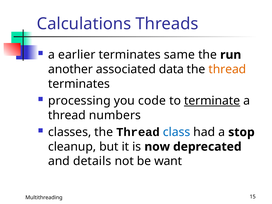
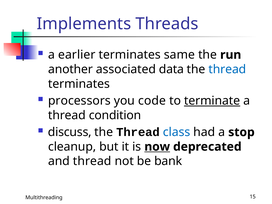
Calculations: Calculations -> Implements (84, 24)
thread colour: orange -> blue (227, 69)
processing: processing -> processors (79, 101)
numbers: numbers -> condition (115, 115)
classes: classes -> discuss (70, 132)
now underline: none -> present (157, 147)
and details: details -> thread (92, 161)
want: want -> bank (168, 161)
